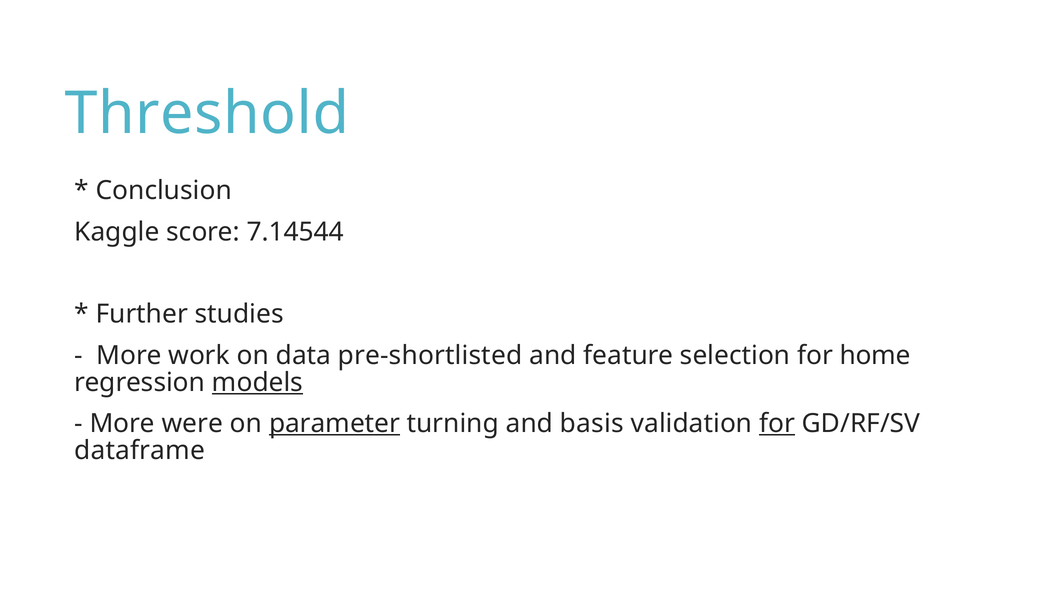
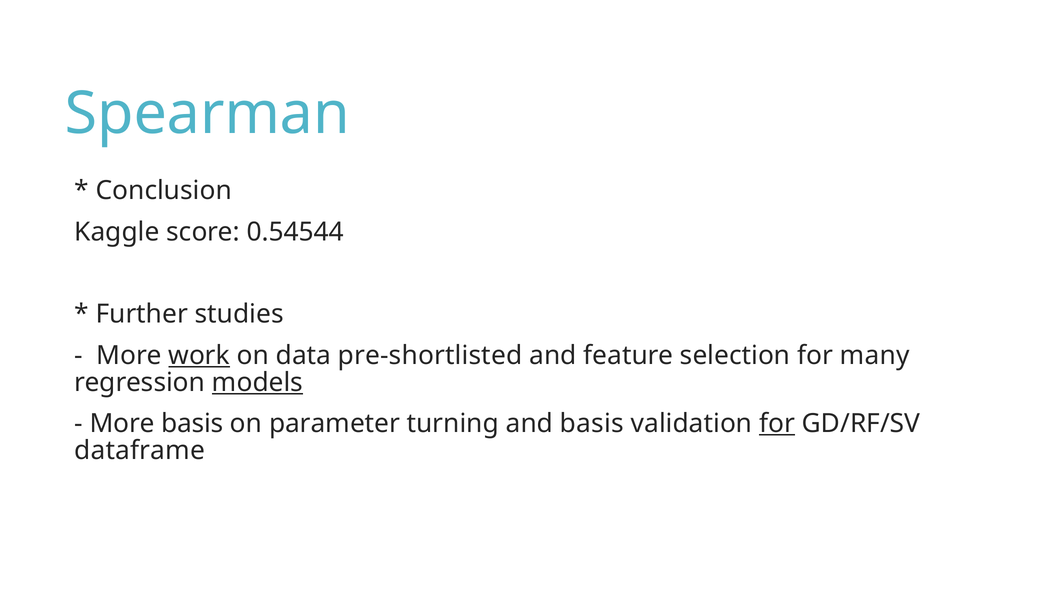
Threshold: Threshold -> Spearman (207, 113)
7.14544: 7.14544 -> 0.54544 (295, 232)
work underline: none -> present (199, 355)
home: home -> many (875, 355)
More were: were -> basis (192, 423)
parameter underline: present -> none (334, 423)
